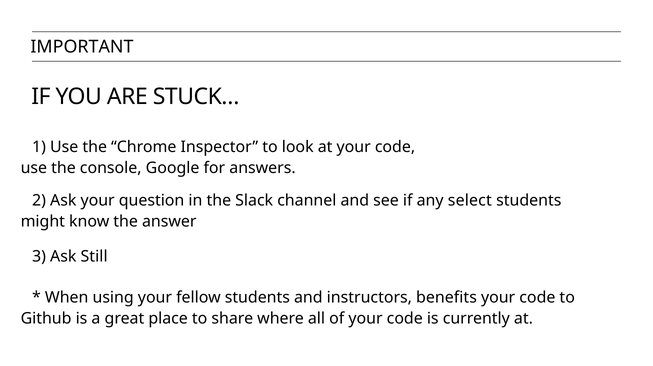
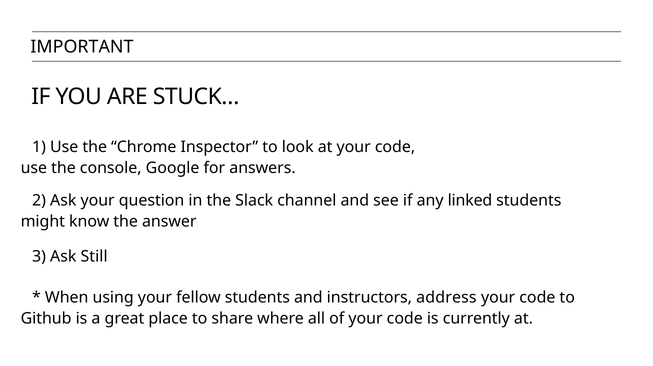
select: select -> linked (470, 201)
benefits: benefits -> address (446, 298)
